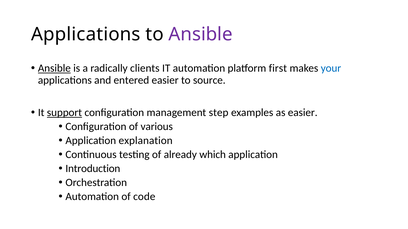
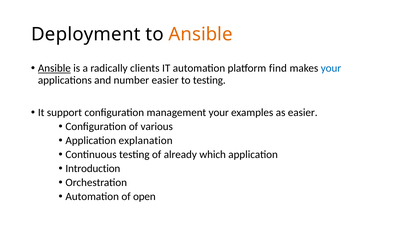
Applications: Applications -> Deployment (86, 34)
Ansible colour: purple -> orange (201, 34)
first: first -> find (278, 68)
entered: entered -> number (131, 80)
to source: source -> testing (209, 80)
support underline: present -> none (64, 113)
management step: step -> your (219, 113)
code: code -> open (144, 197)
